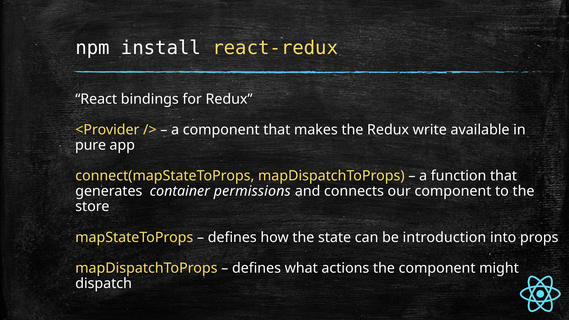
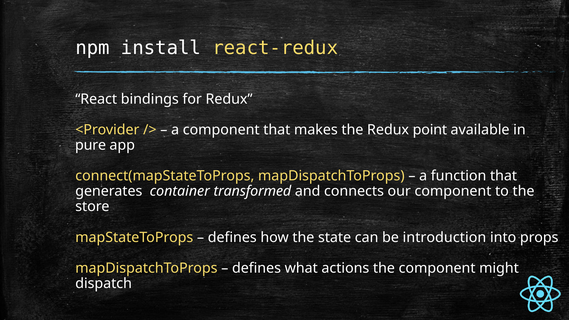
write: write -> point (430, 130)
permissions: permissions -> transformed (252, 191)
